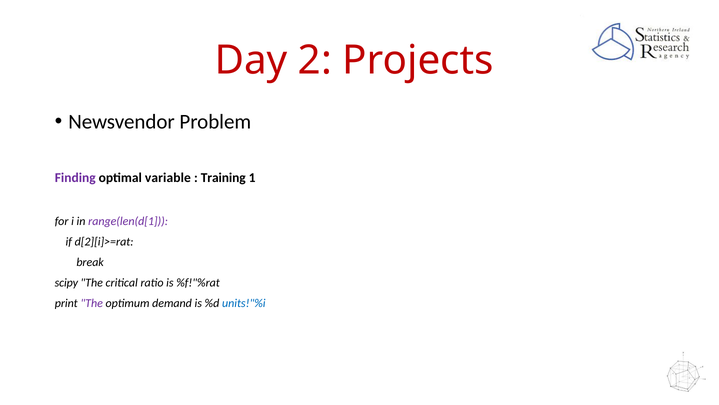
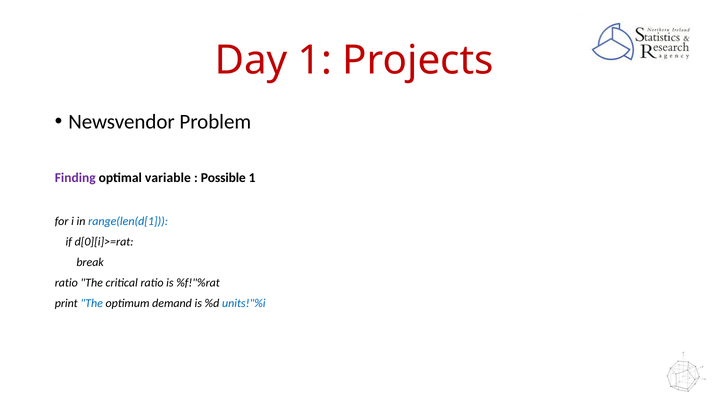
Day 2: 2 -> 1 (315, 60)
Training: Training -> Possible (223, 178)
range(len(d[1 colour: purple -> blue (128, 221)
d[2][i]>=rat: d[2][i]>=rat -> d[0][i]>=rat (104, 241)
scipy: scipy -> ratio (66, 282)
The colour: purple -> blue (92, 303)
